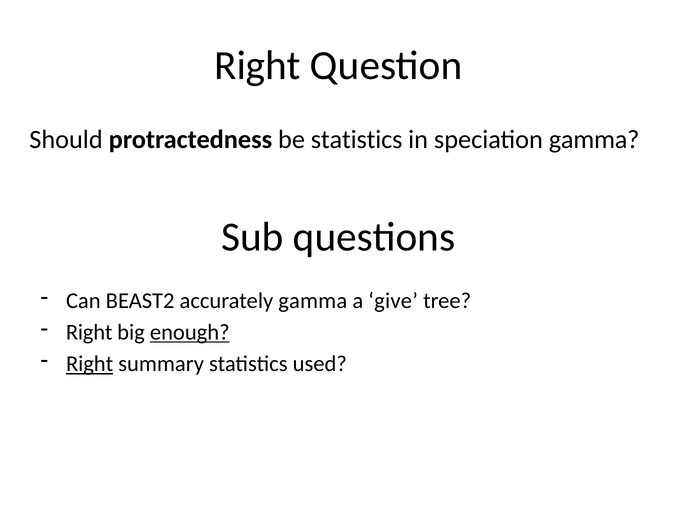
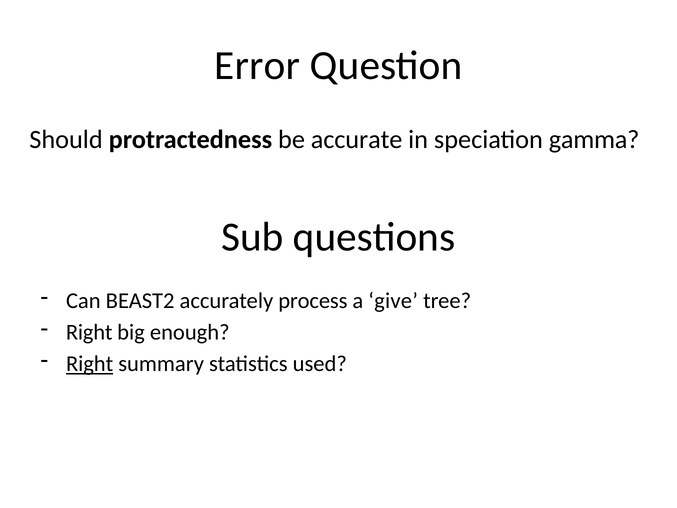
Right: Right -> Error (257, 66)
be statistics: statistics -> accurate (357, 139)
accurately gamma: gamma -> process (313, 301)
enough underline: present -> none (190, 332)
